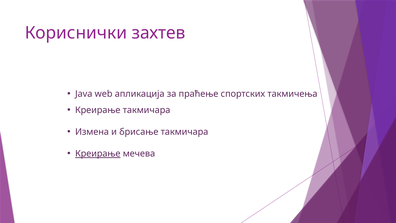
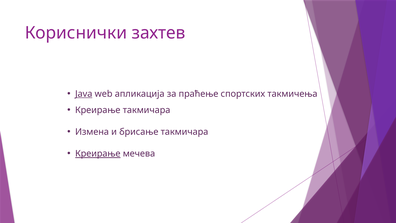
Java underline: none -> present (84, 94)
